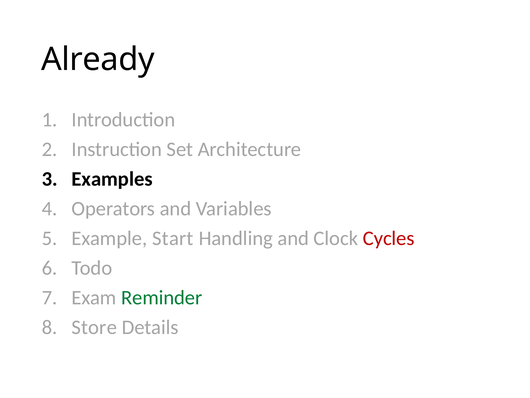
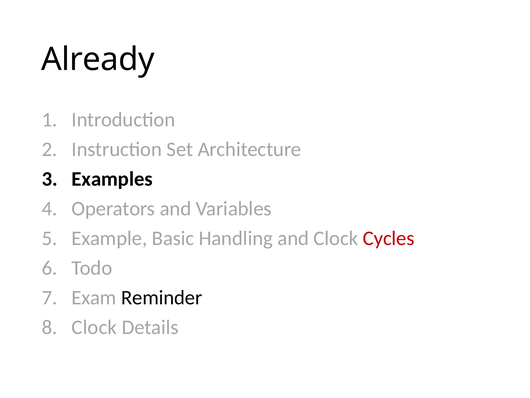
Start: Start -> Basic (173, 238)
Reminder colour: green -> black (162, 297)
Store: Store -> Clock (94, 327)
